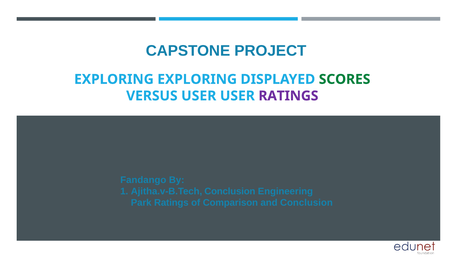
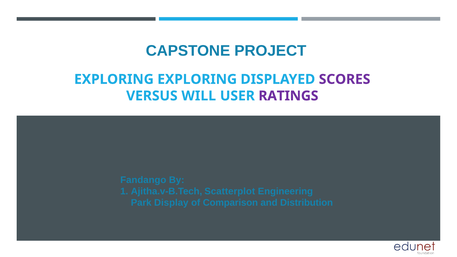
SCORES colour: green -> purple (345, 79)
VERSUS USER: USER -> WILL (199, 96)
Ajitha.v-B.Tech Conclusion: Conclusion -> Scatterplot (230, 191)
Park Ratings: Ratings -> Display (171, 203)
and Conclusion: Conclusion -> Distribution (307, 203)
